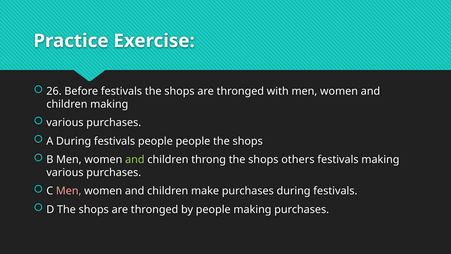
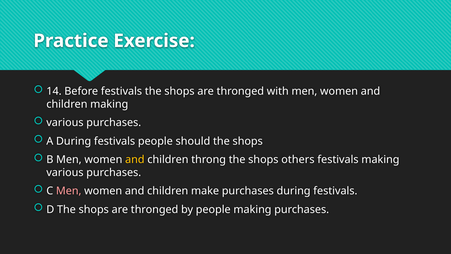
26: 26 -> 14 (54, 91)
people people: people -> should (193, 141)
and colour: light green -> yellow (135, 159)
